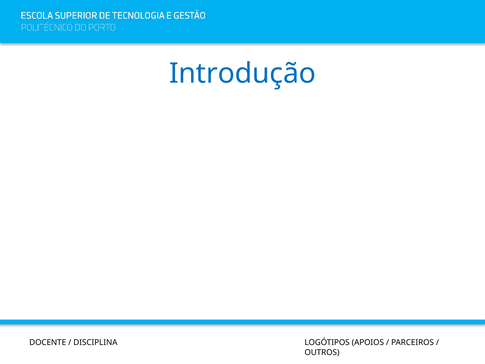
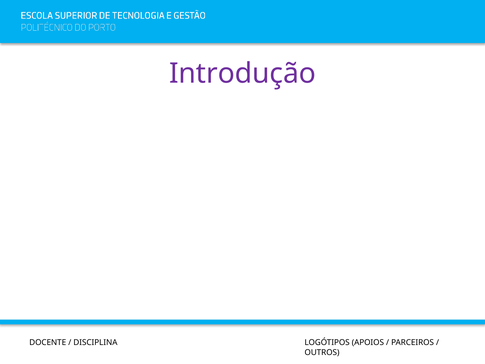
Introdução colour: blue -> purple (242, 73)
